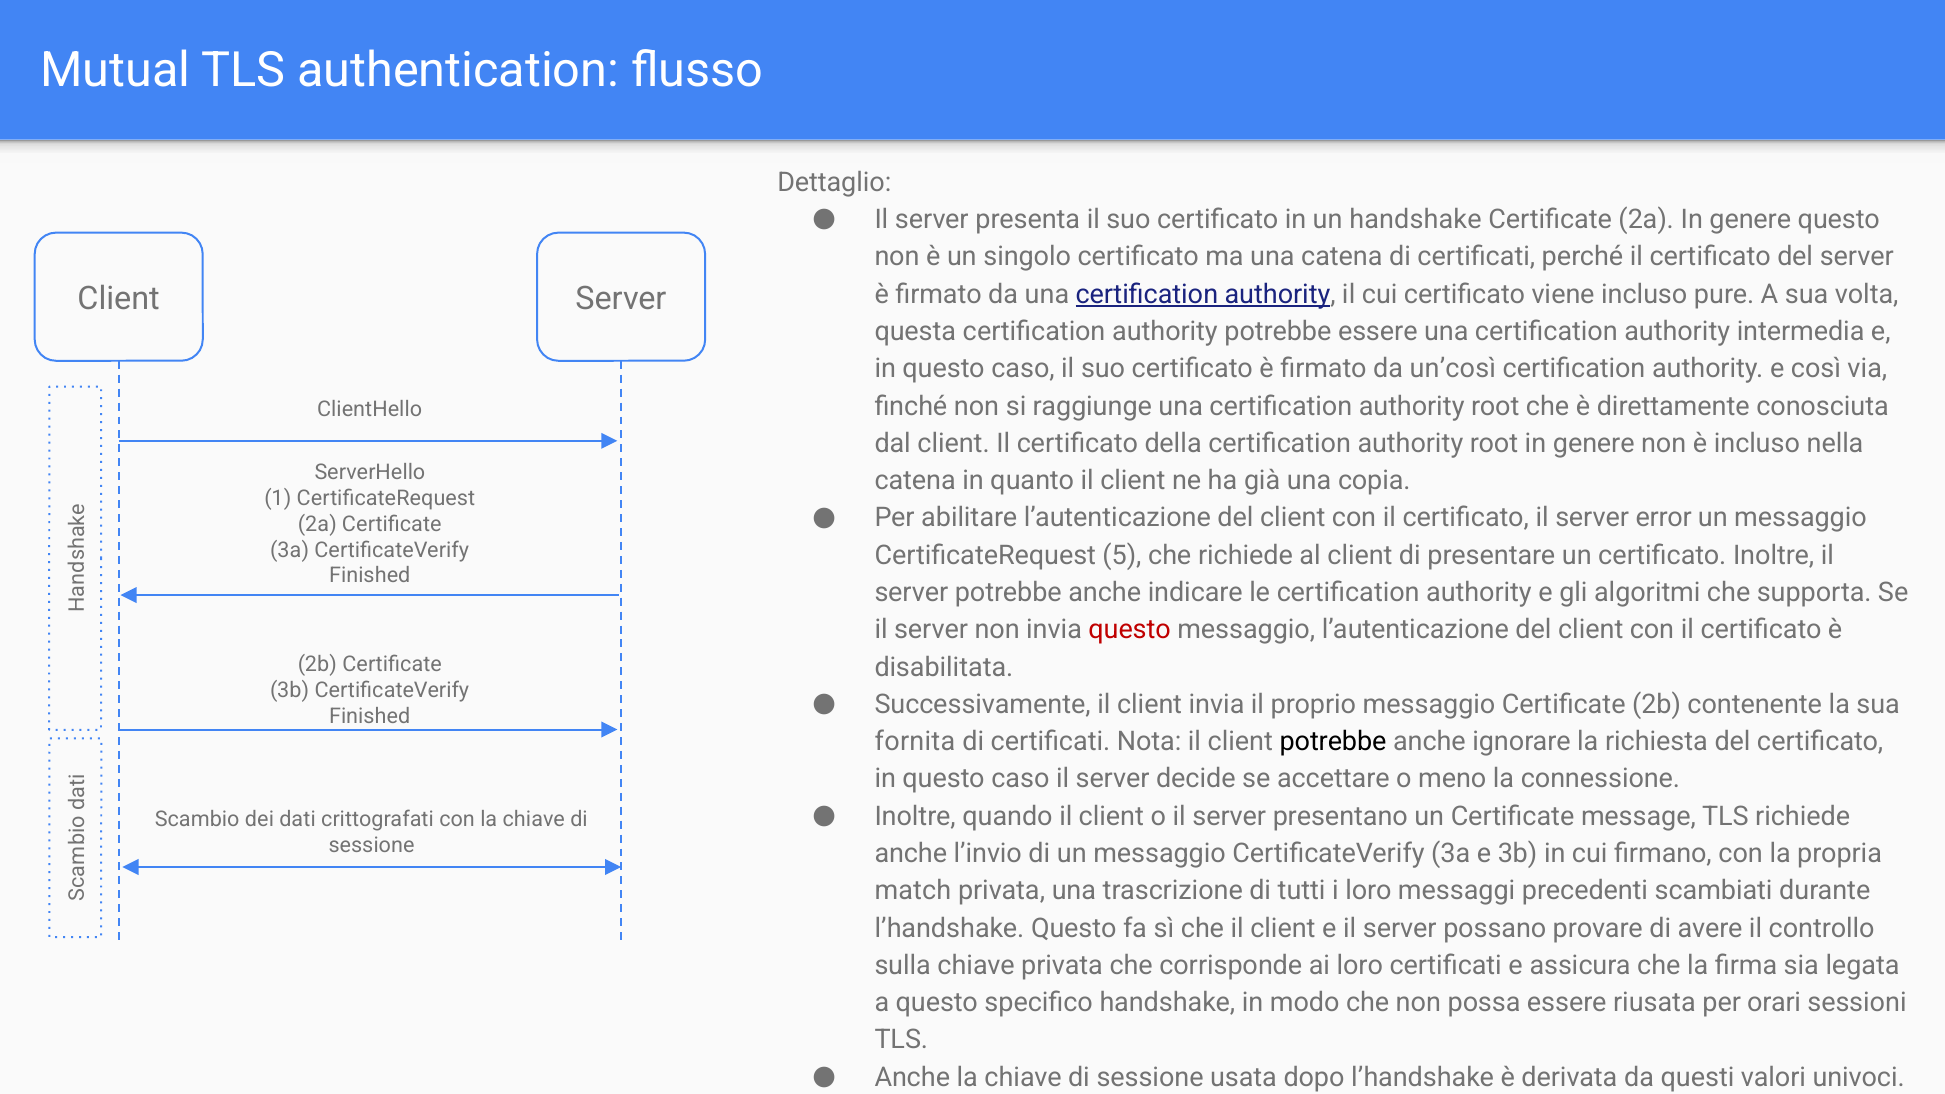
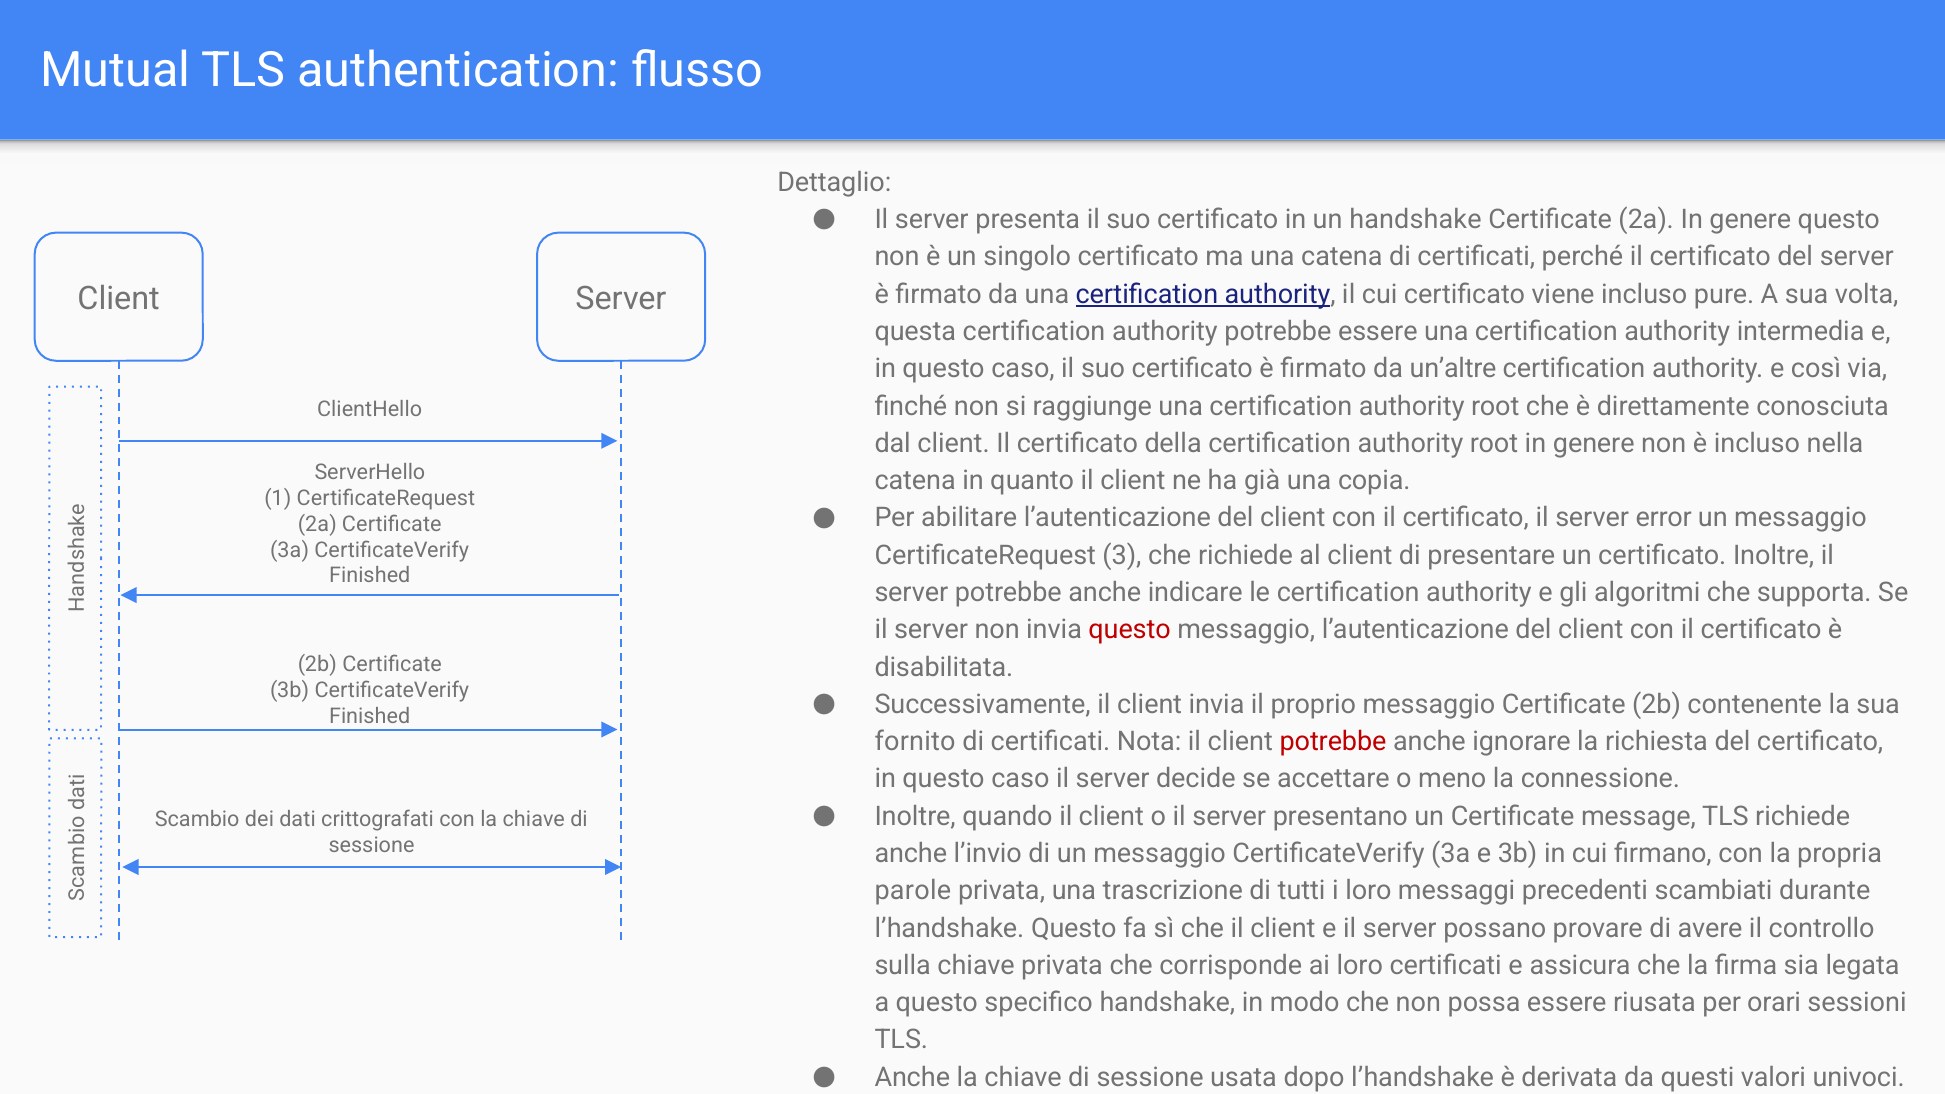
un’così: un’così -> un’altre (1453, 369)
5: 5 -> 3 (1122, 555)
fornita: fornita -> fornito (915, 742)
potrebbe colour: black -> red (1333, 742)
match: match -> parole (913, 891)
